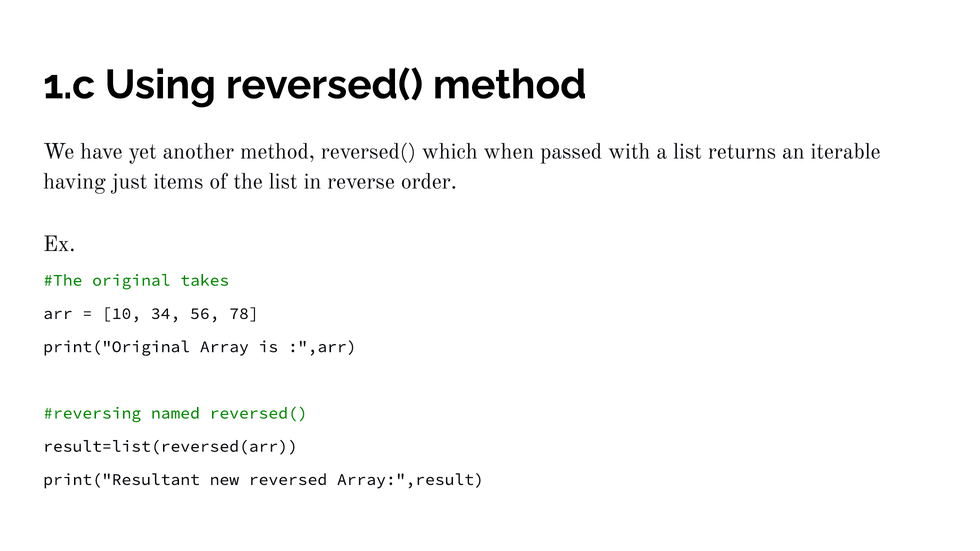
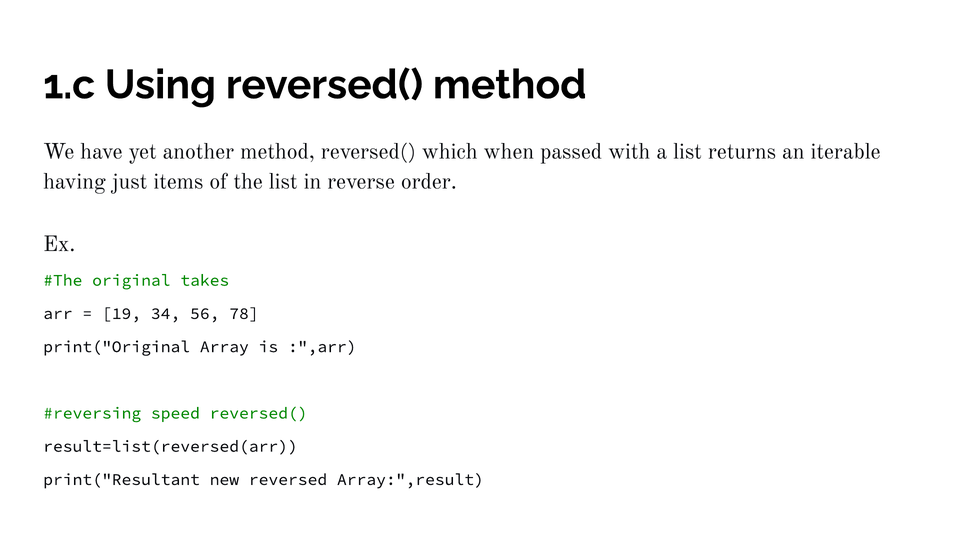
10: 10 -> 19 (122, 314)
named: named -> speed (175, 413)
